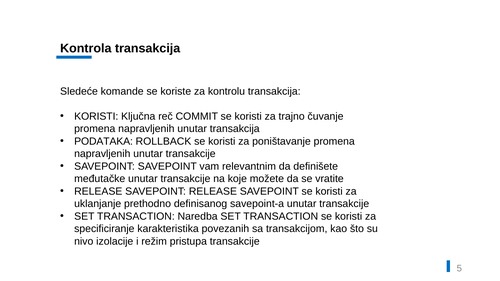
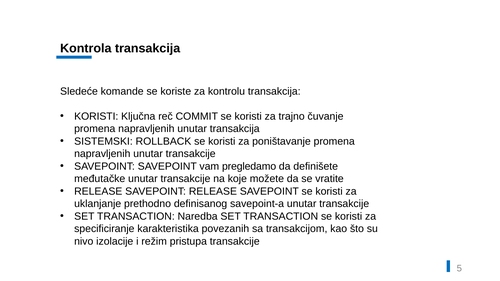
PODATAKA: PODATAKA -> SISTEMSKI (104, 142)
relevantnim: relevantnim -> pregledamo (249, 167)
